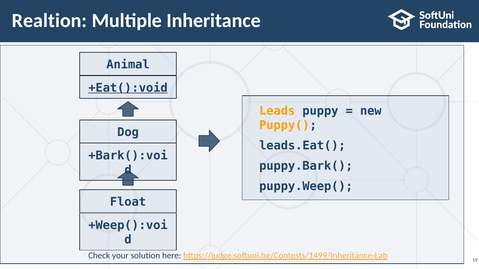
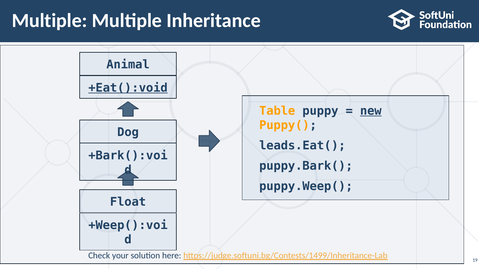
Realtion: Realtion -> Multiple (49, 21)
Leads: Leads -> Table (277, 111)
new underline: none -> present (371, 111)
